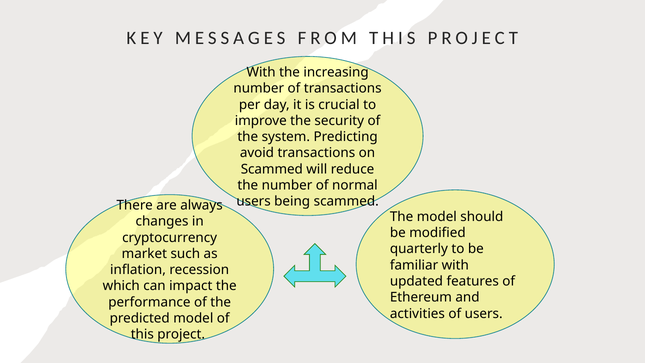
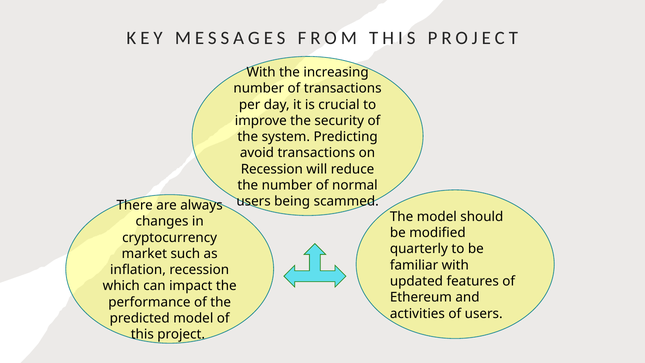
Scammed: Scammed -> Recession (272, 169)
